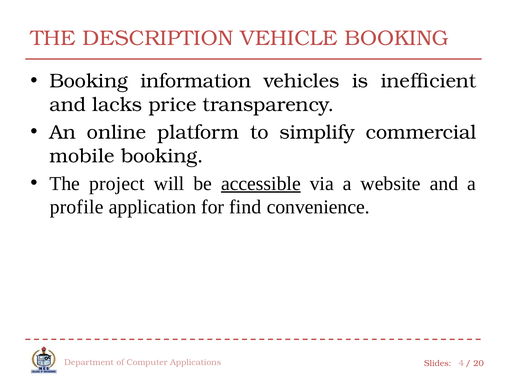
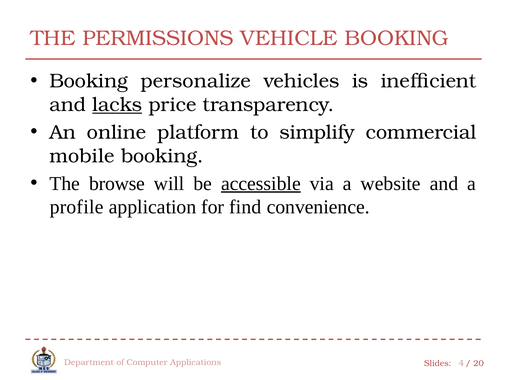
DESCRIPTION: DESCRIPTION -> PERMISSIONS (158, 38)
information: information -> personalize (196, 81)
lacks underline: none -> present (117, 105)
project: project -> browse (117, 184)
